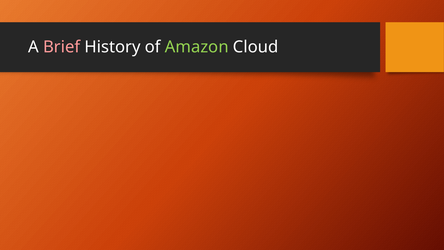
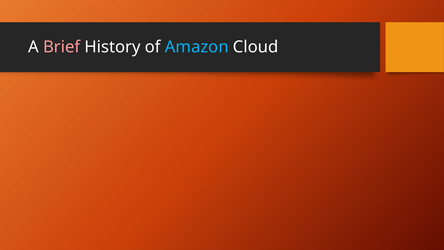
Amazon colour: light green -> light blue (197, 47)
